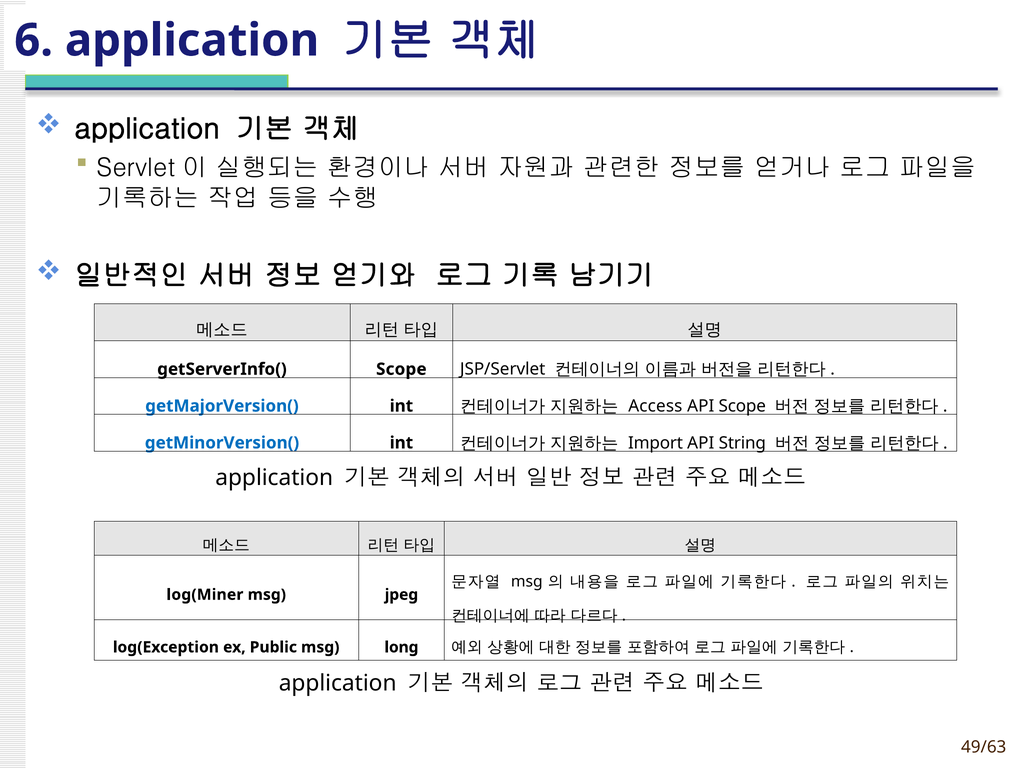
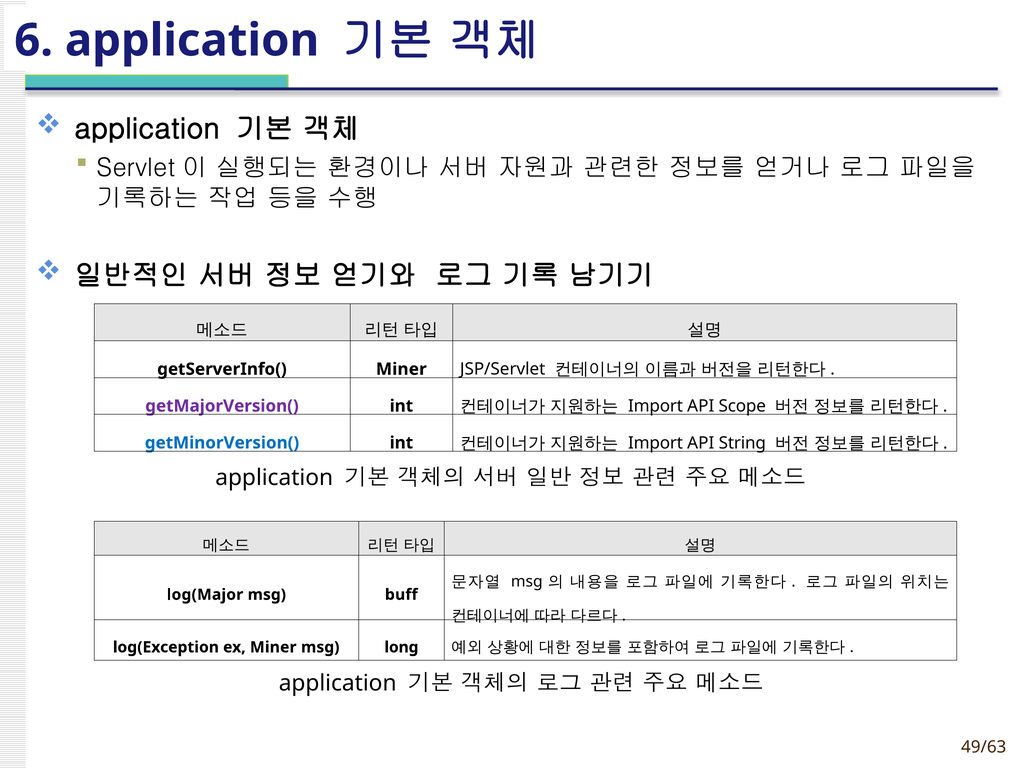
getServerInfo( Scope: Scope -> Miner (401, 369)
getMajorVersion( colour: blue -> purple (222, 406)
Access: Access -> Import (656, 406)
log(Miner: log(Miner -> log(Major (205, 594)
jpeg: jpeg -> buff (401, 594)
ex Public: Public -> Miner (273, 647)
